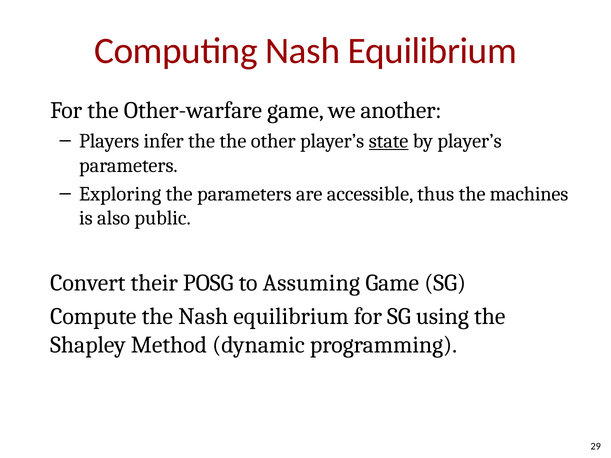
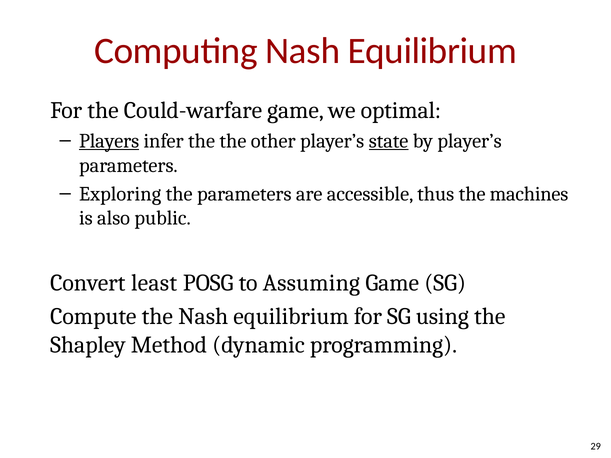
Other-warfare: Other-warfare -> Could-warfare (193, 111)
another: another -> optimal (401, 111)
Players underline: none -> present (109, 141)
their: their -> least (154, 283)
